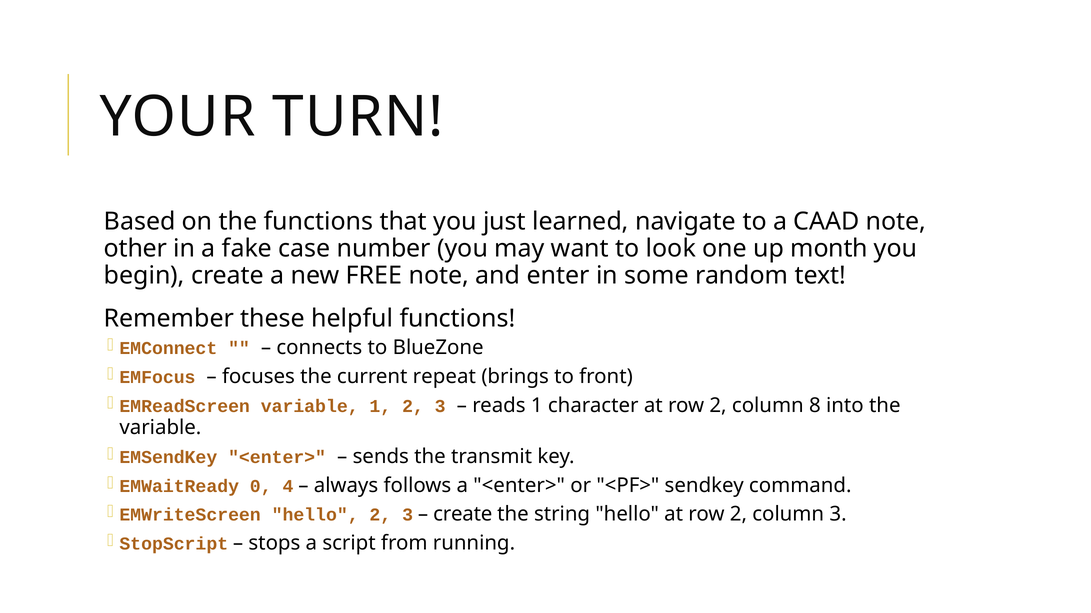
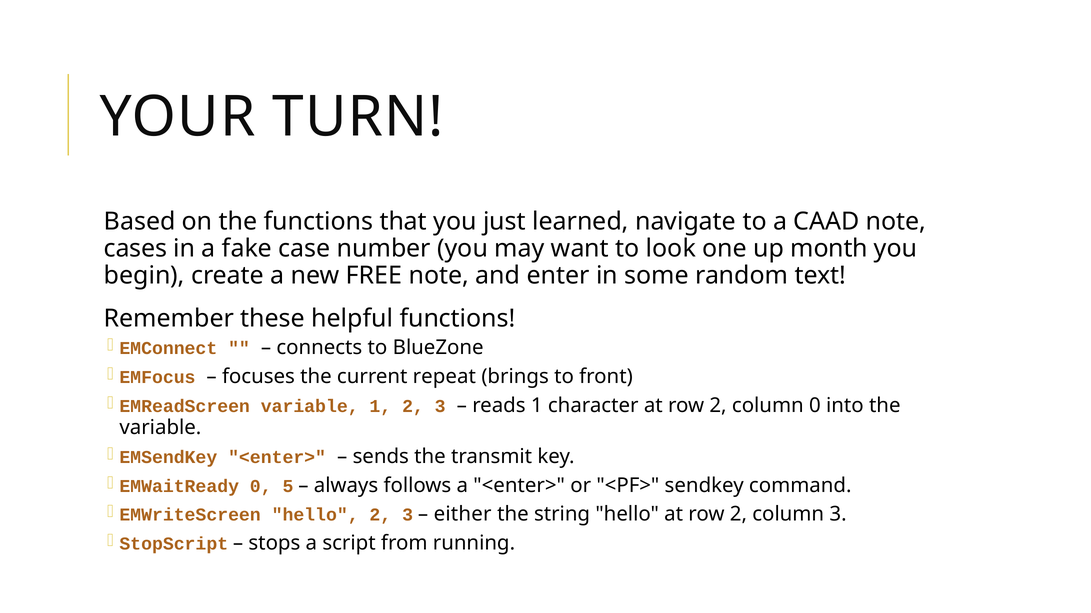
other: other -> cases (135, 249)
column 8: 8 -> 0 (815, 406)
4: 4 -> 5 (288, 487)
create: create -> either (463, 515)
